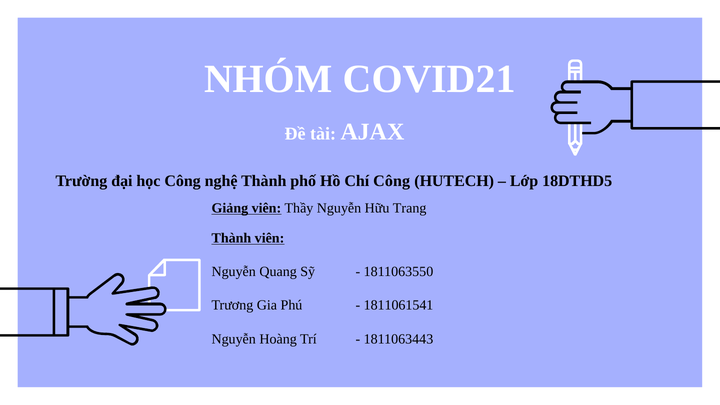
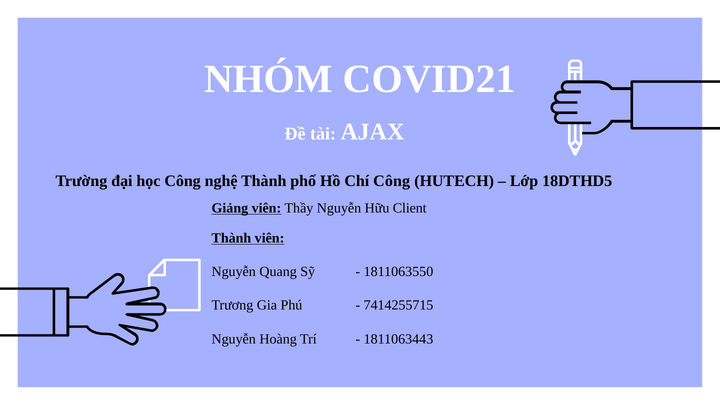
Trang: Trang -> Client (410, 208)
1811061541: 1811061541 -> 7414255715 (399, 305)
